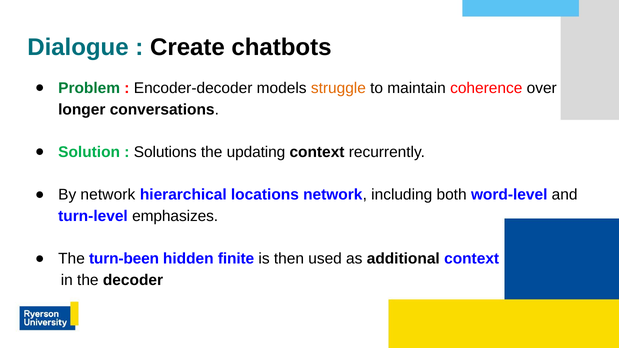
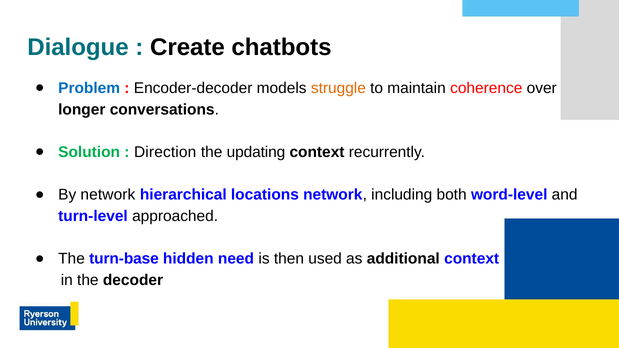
Problem colour: green -> blue (89, 88)
Solutions: Solutions -> Direction (165, 152)
emphasizes: emphasizes -> approached (175, 216)
turn-been: turn-been -> turn-base (124, 259)
finite: finite -> need (236, 259)
